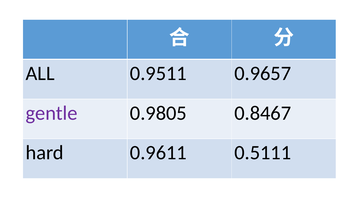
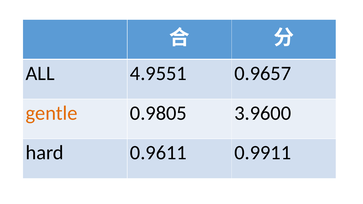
0.9511: 0.9511 -> 4.9551 (158, 73)
gentle colour: purple -> orange (52, 113)
0.8467: 0.8467 -> 3.9600 (263, 113)
0.5111: 0.5111 -> 0.9911 (263, 153)
